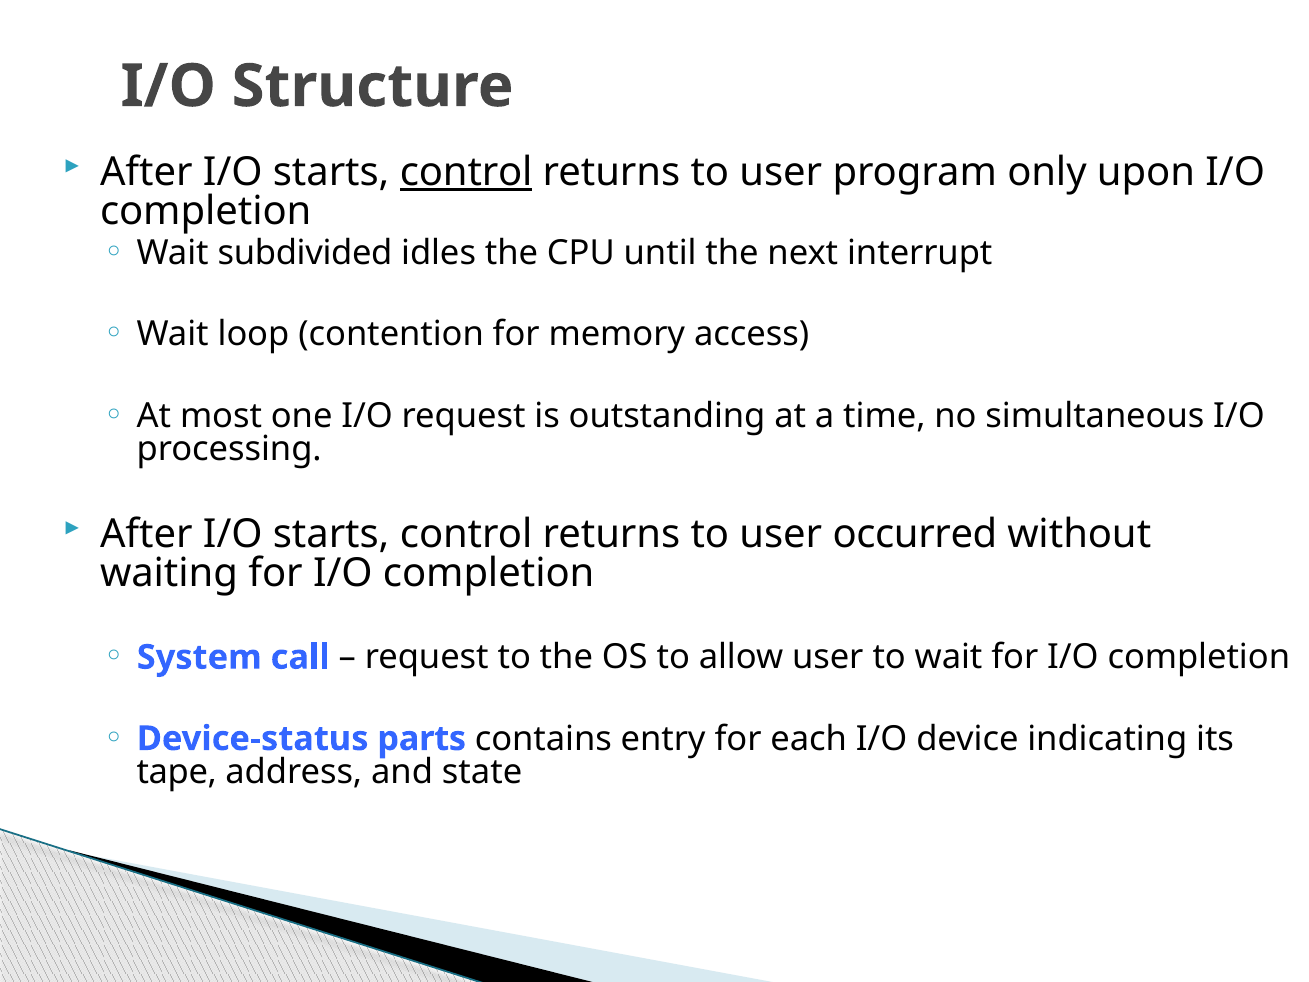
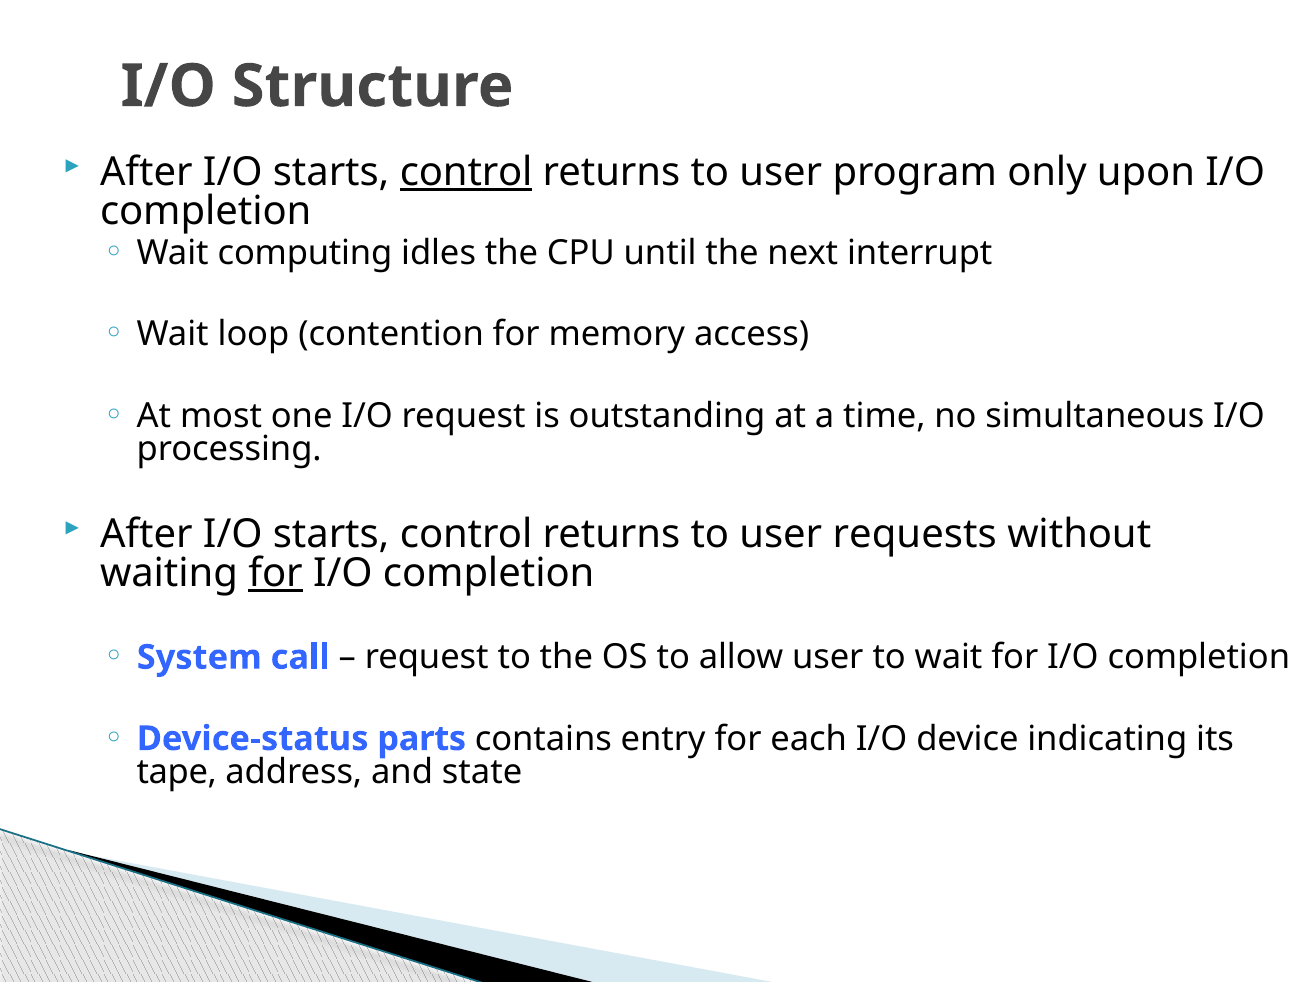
subdivided: subdivided -> computing (305, 253)
occurred: occurred -> requests (915, 534)
for underline: none -> present (275, 573)
